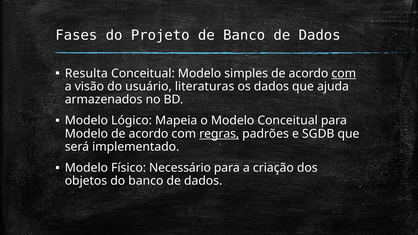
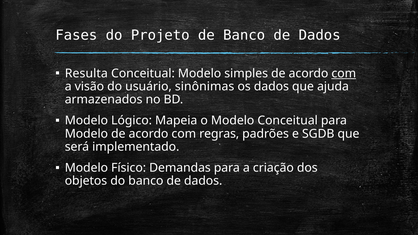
literaturas: literaturas -> sinônimas (205, 87)
regras underline: present -> none (219, 134)
Necessário: Necessário -> Demandas (180, 168)
